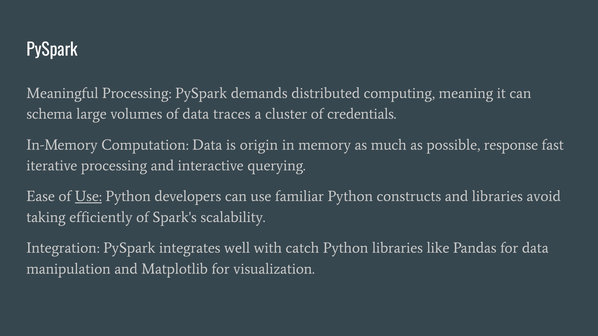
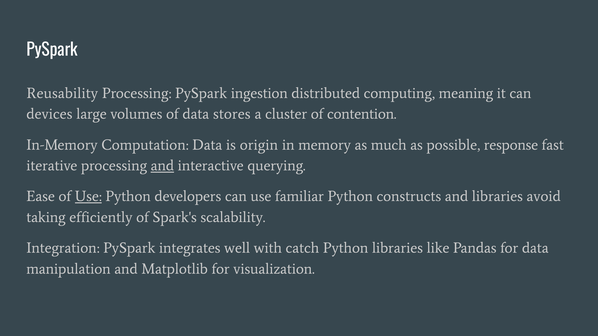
Meaningful: Meaningful -> Reusability (62, 93)
demands: demands -> ingestion (259, 93)
schema: schema -> devices (49, 114)
traces: traces -> stores (232, 114)
credentials: credentials -> contention (362, 114)
and underline: none -> present (162, 166)
